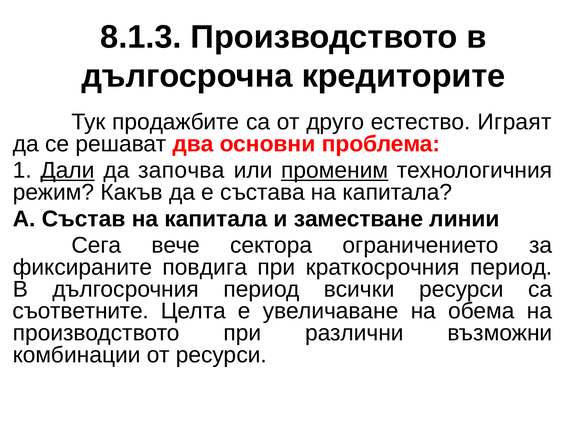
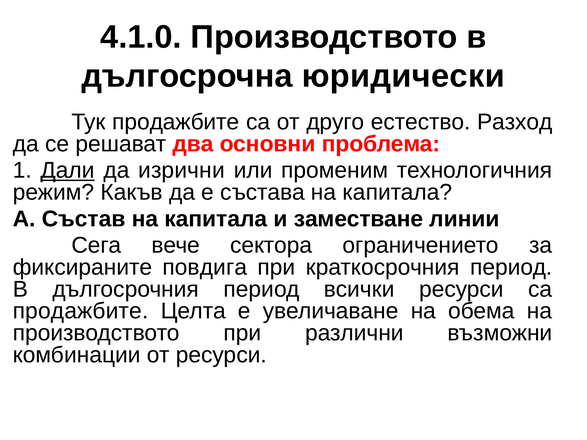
8.1.3: 8.1.3 -> 4.1.0 (141, 37)
кредиторите: кредиторите -> юридически (403, 76)
Играят: Играят -> Разход (515, 122)
започва: започва -> изрични (181, 171)
променим underline: present -> none (335, 171)
съответните: съответните -> продажбите (81, 311)
